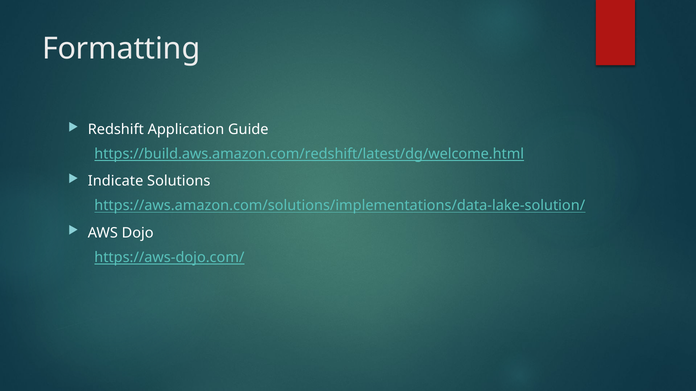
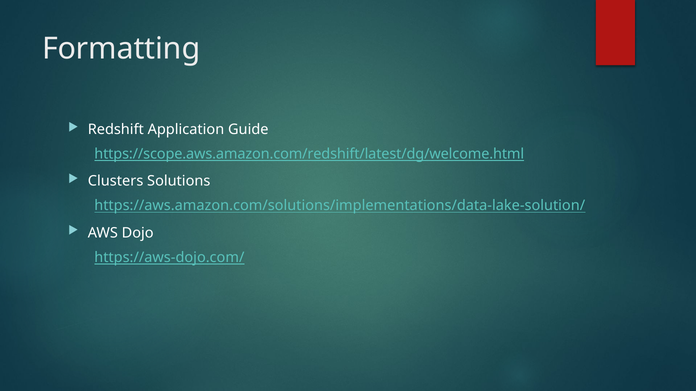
https://build.aws.amazon.com/redshift/latest/dg/welcome.html: https://build.aws.amazon.com/redshift/latest/dg/welcome.html -> https://scope.aws.amazon.com/redshift/latest/dg/welcome.html (309, 154)
Indicate: Indicate -> Clusters (116, 181)
